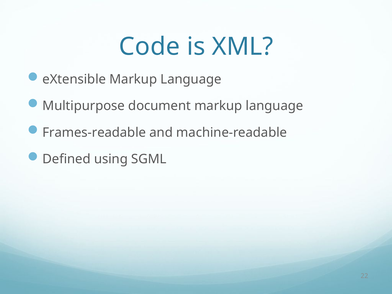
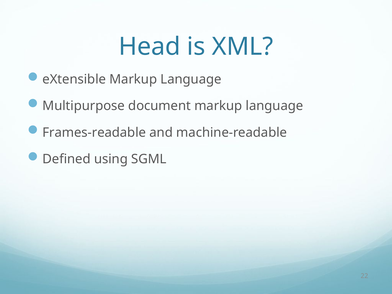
Code: Code -> Head (150, 47)
